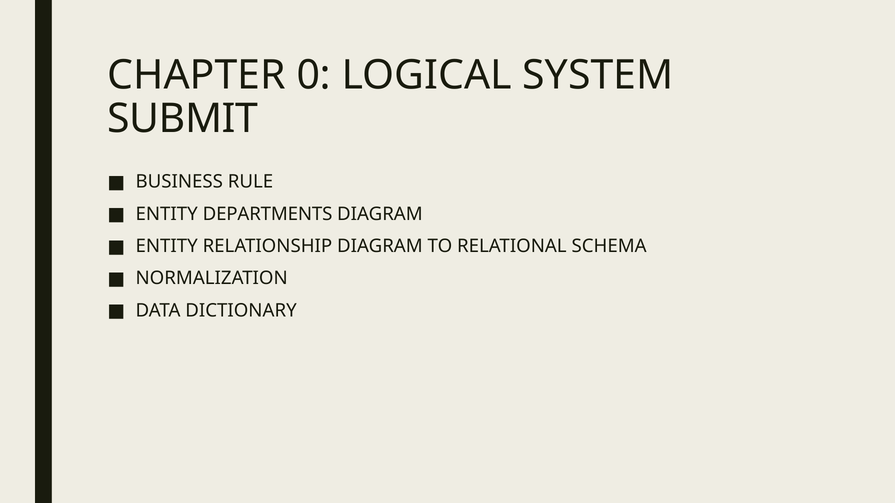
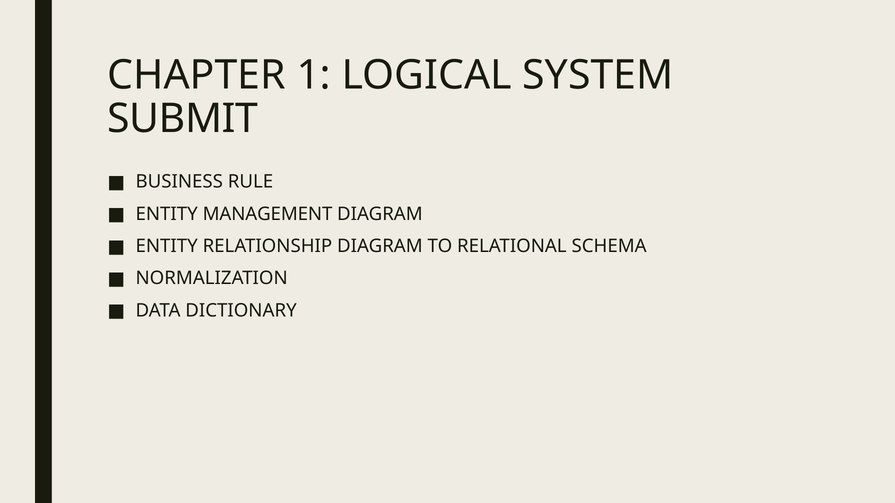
0: 0 -> 1 (314, 75)
DEPARTMENTS: DEPARTMENTS -> MANAGEMENT (268, 214)
